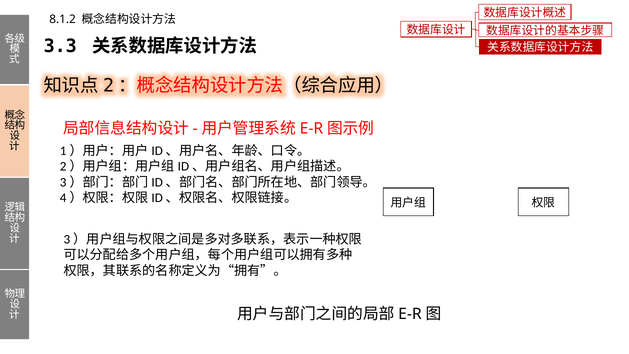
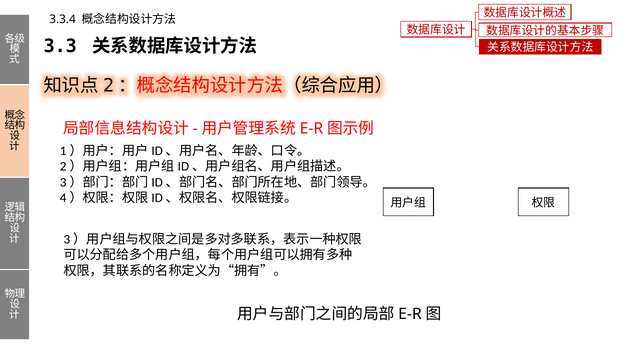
8.1.2: 8.1.2 -> 3.3.4 (63, 19)
